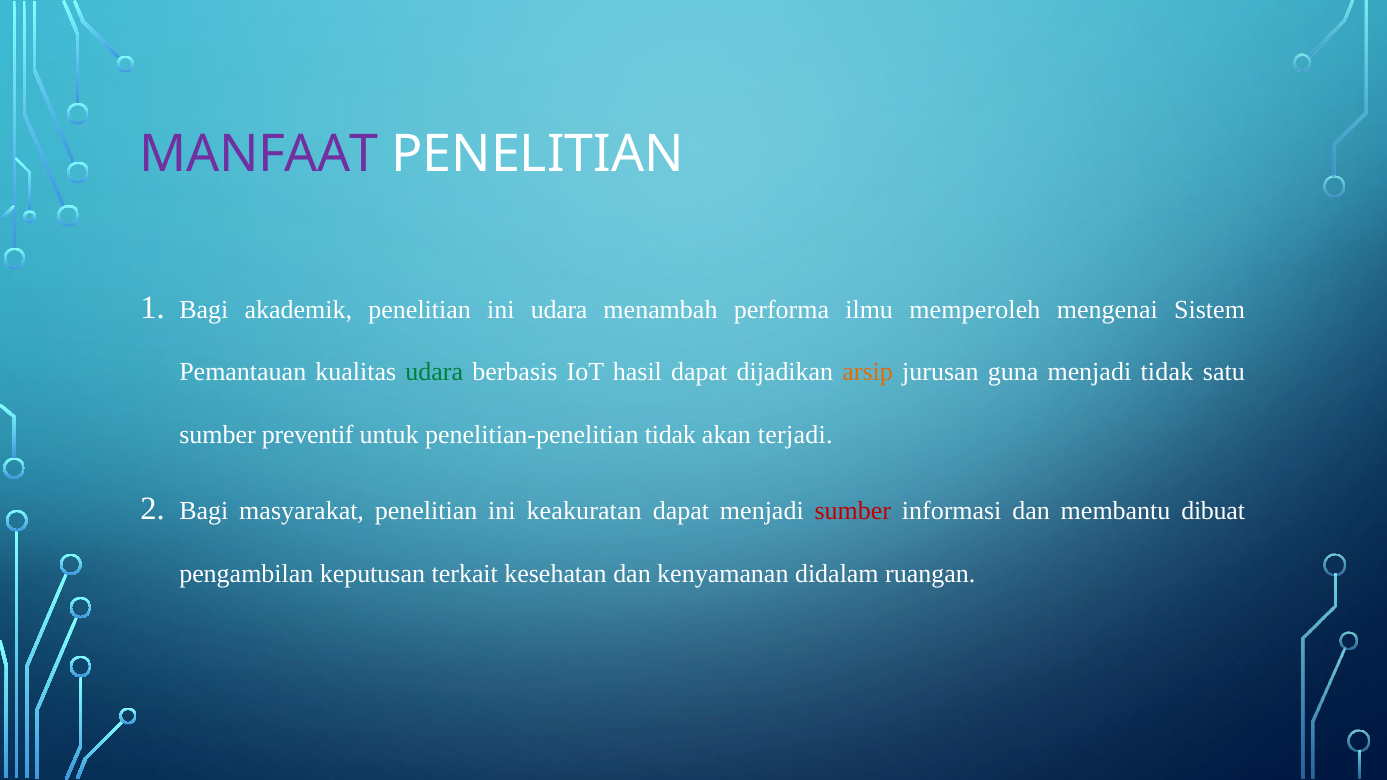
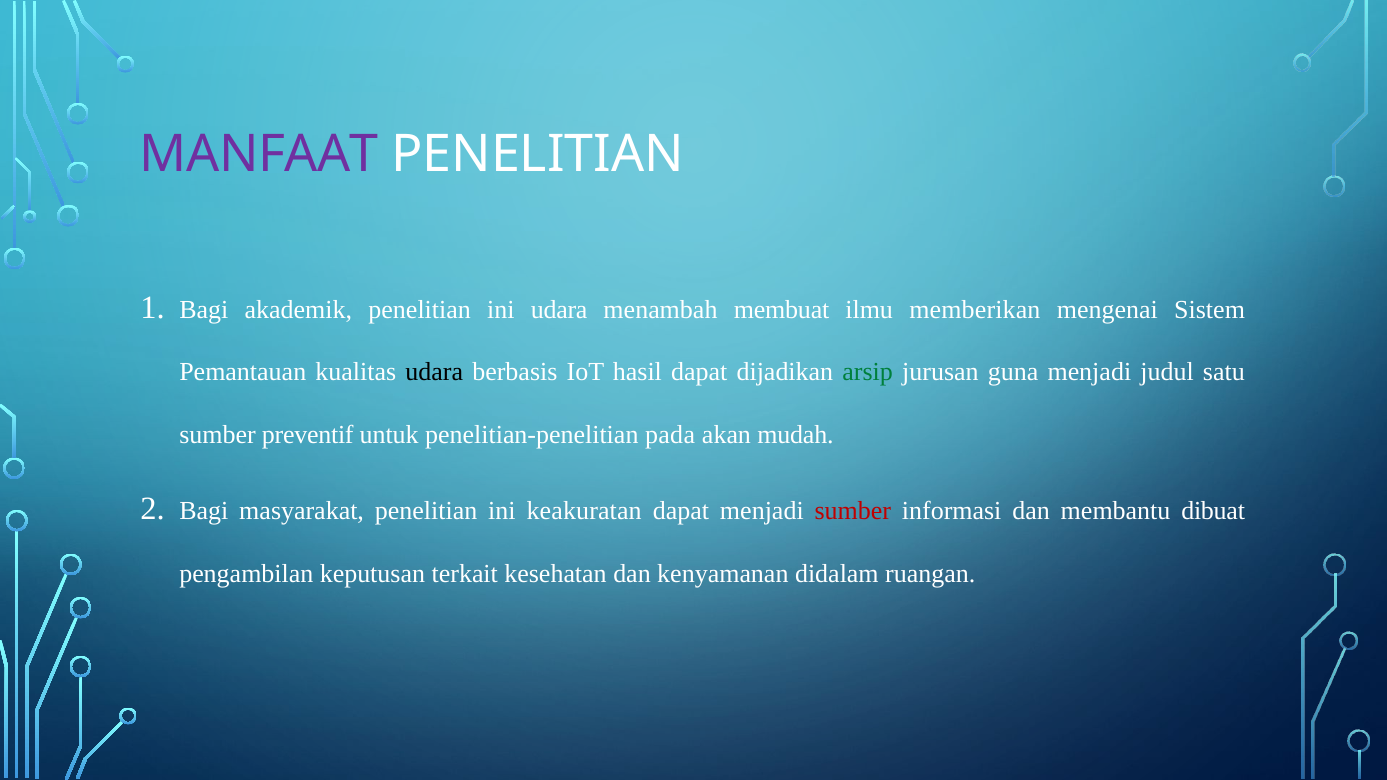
performa: performa -> membuat (782, 310)
memperoleh: memperoleh -> memberikan (975, 310)
udara colour: green -> black (434, 372)
arsip colour: orange -> green (868, 372)
menjadi tidak: tidak -> judul (1167, 372)
penelitian-penelitian tidak: tidak -> pada (670, 435)
terjadi: terjadi -> mudah (796, 435)
